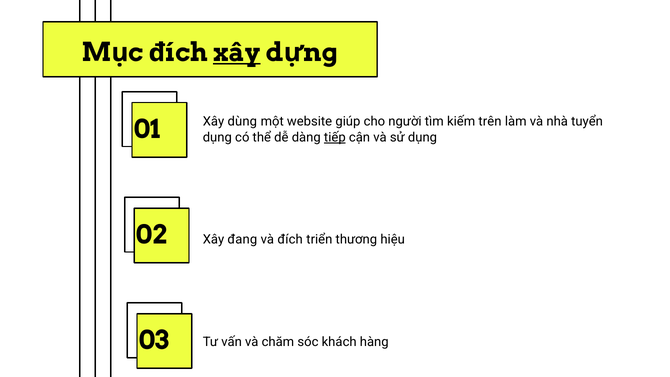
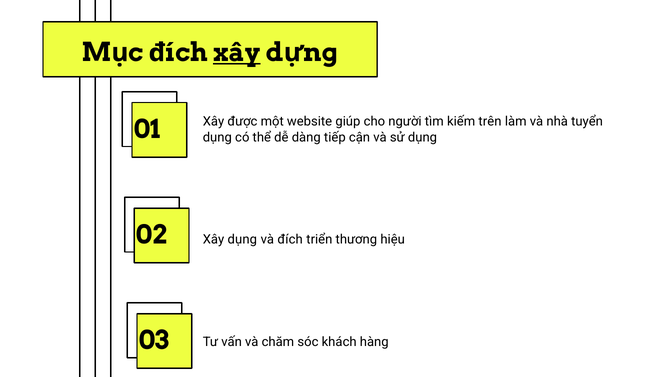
dùng: dùng -> được (242, 122)
tiếp underline: present -> none (335, 137)
Xây đang: đang -> dụng (242, 240)
